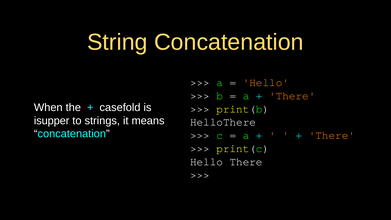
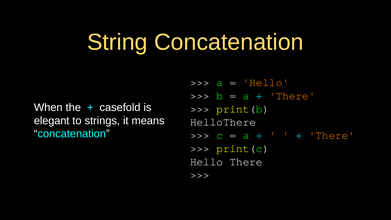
isupper: isupper -> elegant (52, 121)
